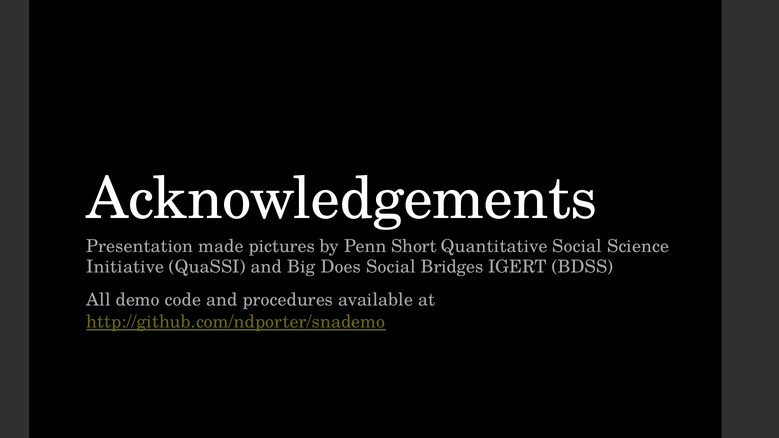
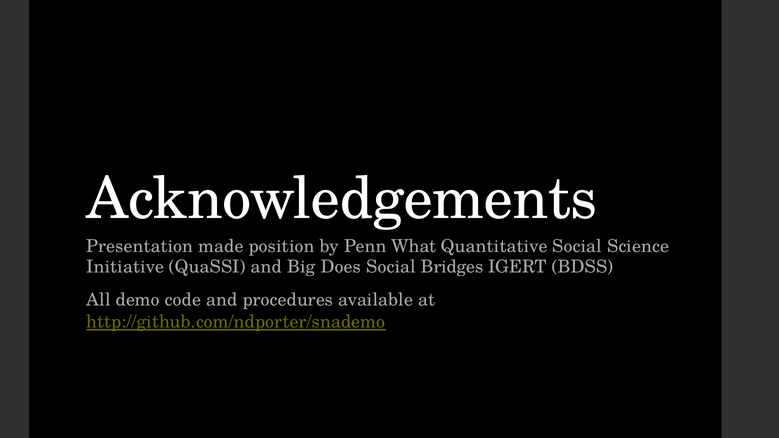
pictures: pictures -> position (282, 246)
Short: Short -> What (414, 246)
